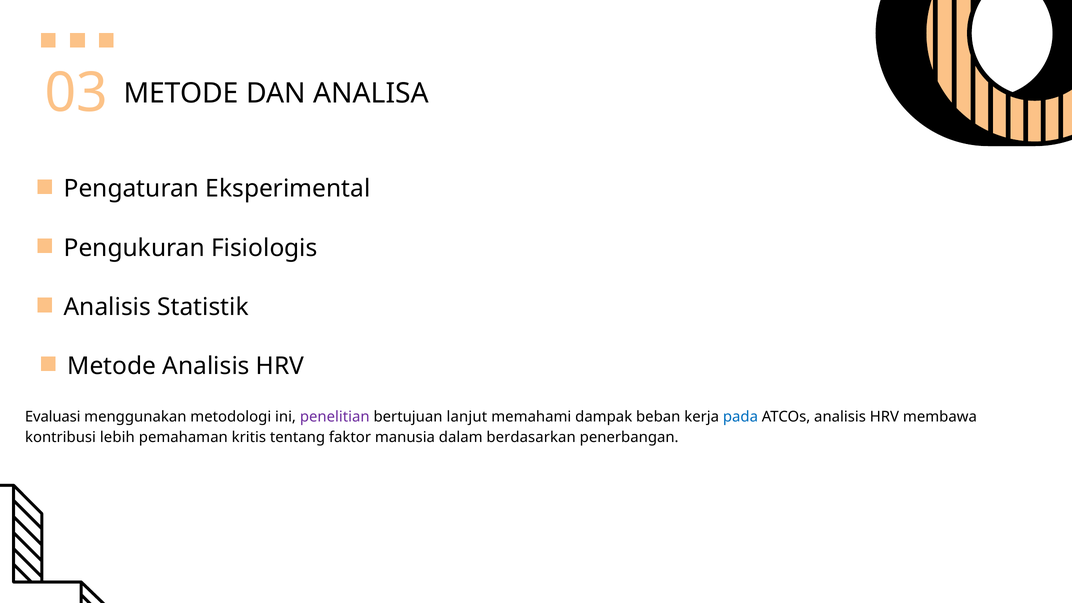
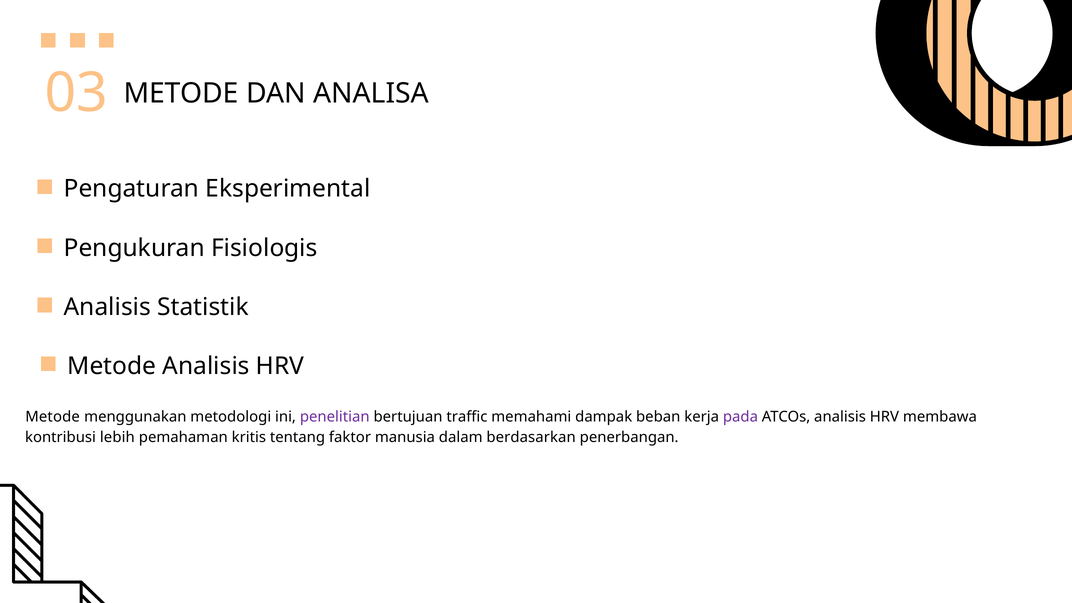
Evaluasi: Evaluasi -> Metode (53, 417)
lanjut: lanjut -> traffic (467, 417)
pada colour: blue -> purple (740, 417)
